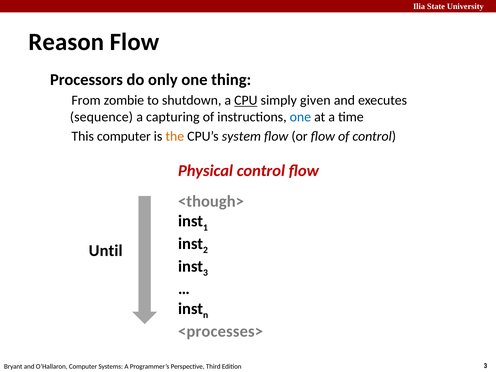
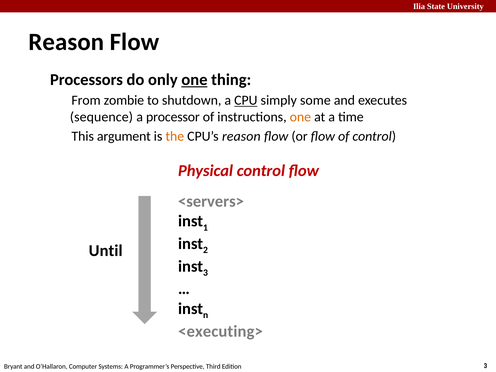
one underline: none -> present (194, 80)
given: given -> some (315, 100)
capturing: capturing -> processor (173, 117)
one colour: blue -> orange (300, 117)
computer: computer -> argument (124, 136)
CPU’s system: system -> reason (241, 136)
<though>: <though> -> <servers> (211, 201)
<processes>: <processes> -> <executing> (221, 331)
